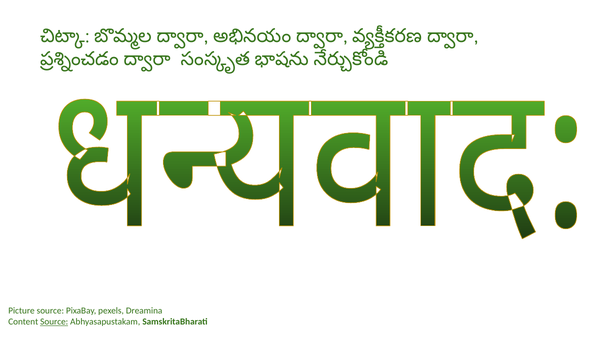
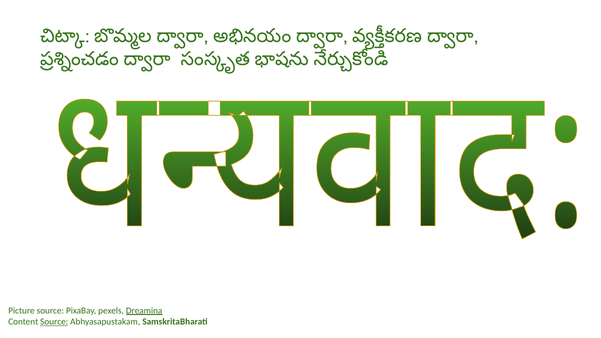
Dreamina underline: none -> present (144, 311)
